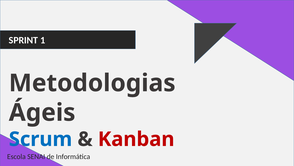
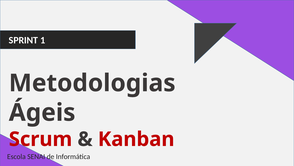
Scrum colour: blue -> red (40, 139)
